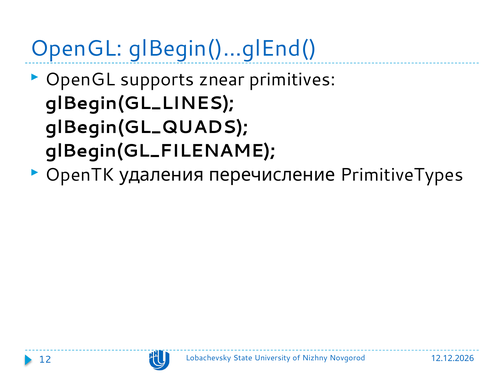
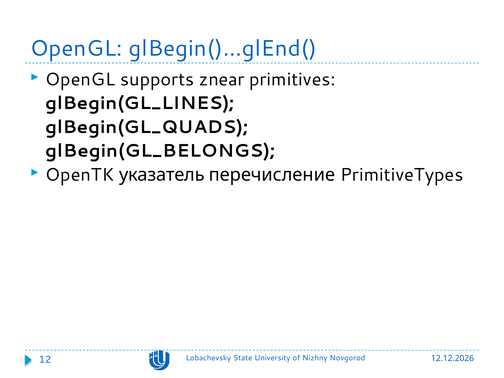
glBegin(GL_FILENAME: glBegin(GL_FILENAME -> glBegin(GL_BELONGS (160, 151)
удаления: удаления -> указатель (162, 175)
